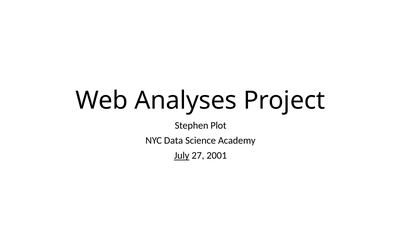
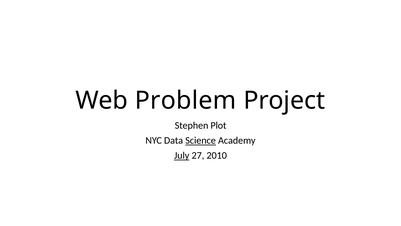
Analyses: Analyses -> Problem (186, 100)
Science underline: none -> present (201, 140)
2001: 2001 -> 2010 (217, 155)
